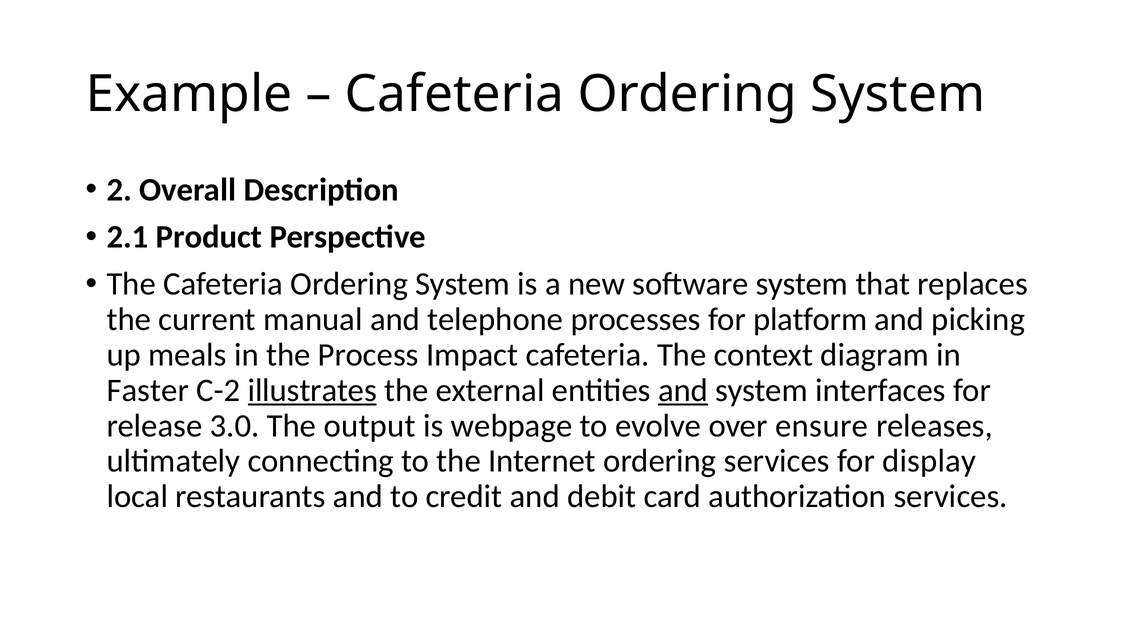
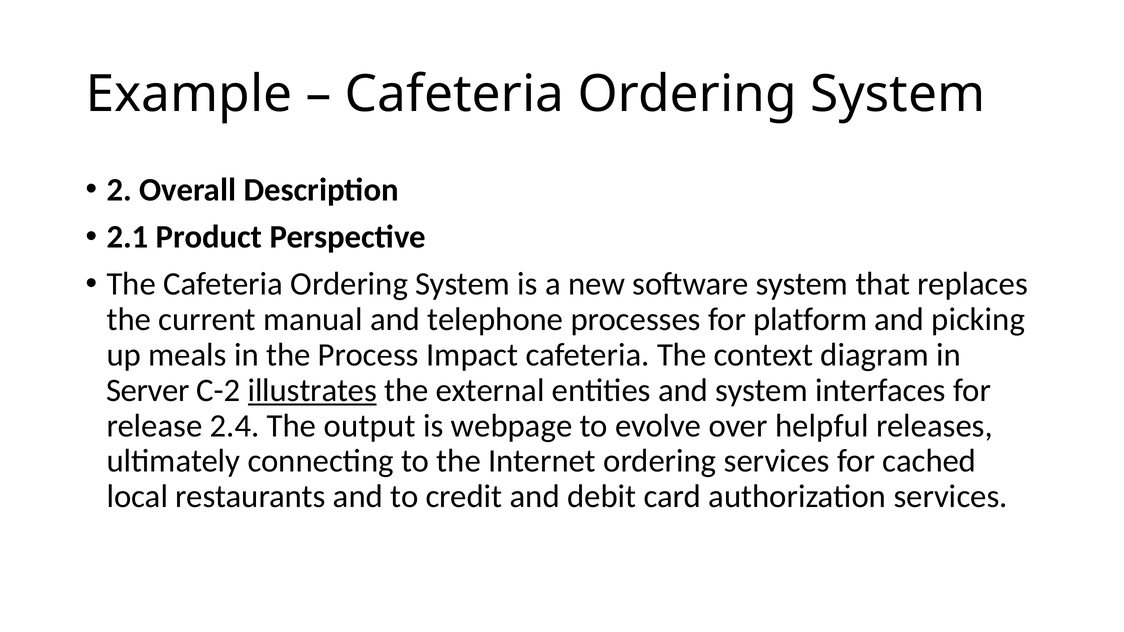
Faster: Faster -> Server (148, 390)
and underline: present -> none (683, 390)
3.0: 3.0 -> 2.4 (235, 426)
ensure: ensure -> helpful (822, 426)
display: display -> cached (929, 461)
